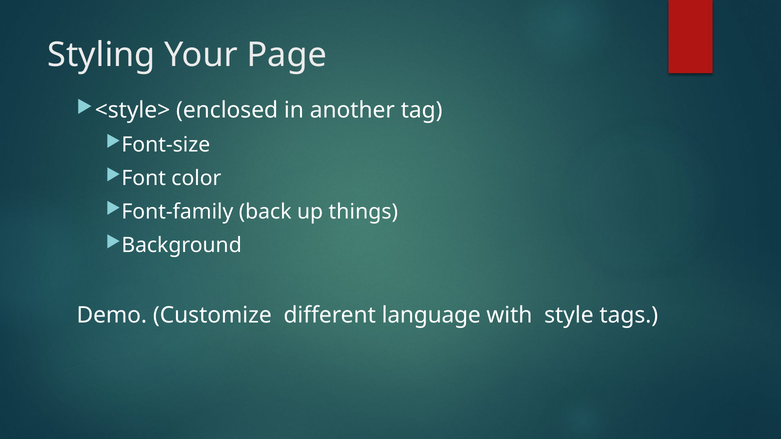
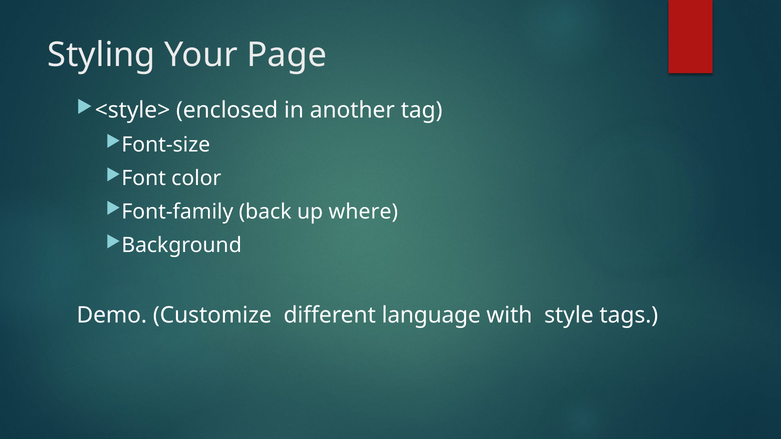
things: things -> where (363, 212)
